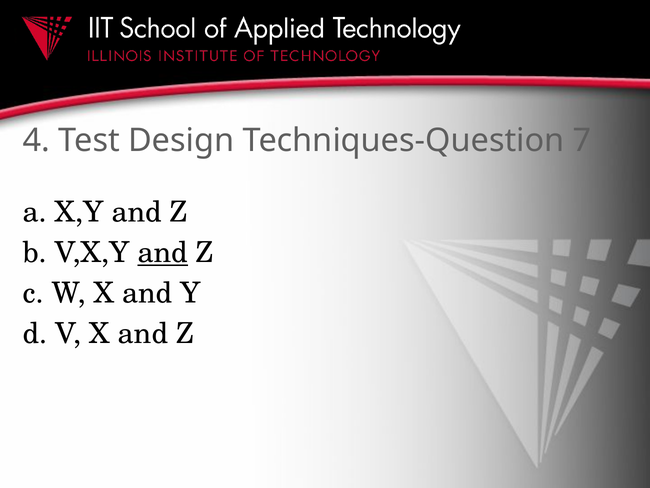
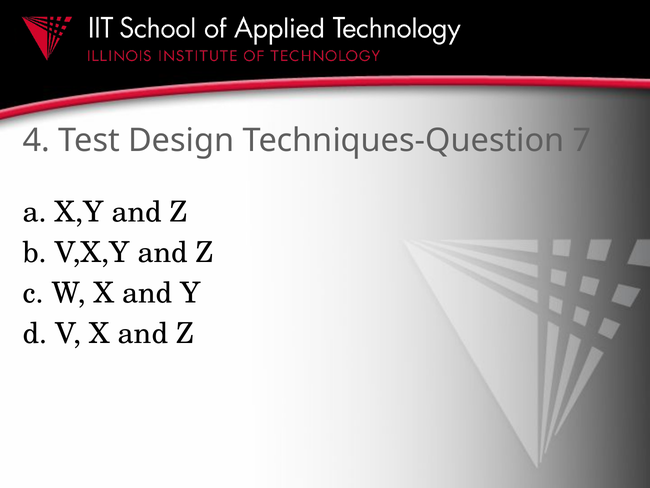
and underline: present -> none (163, 253)
